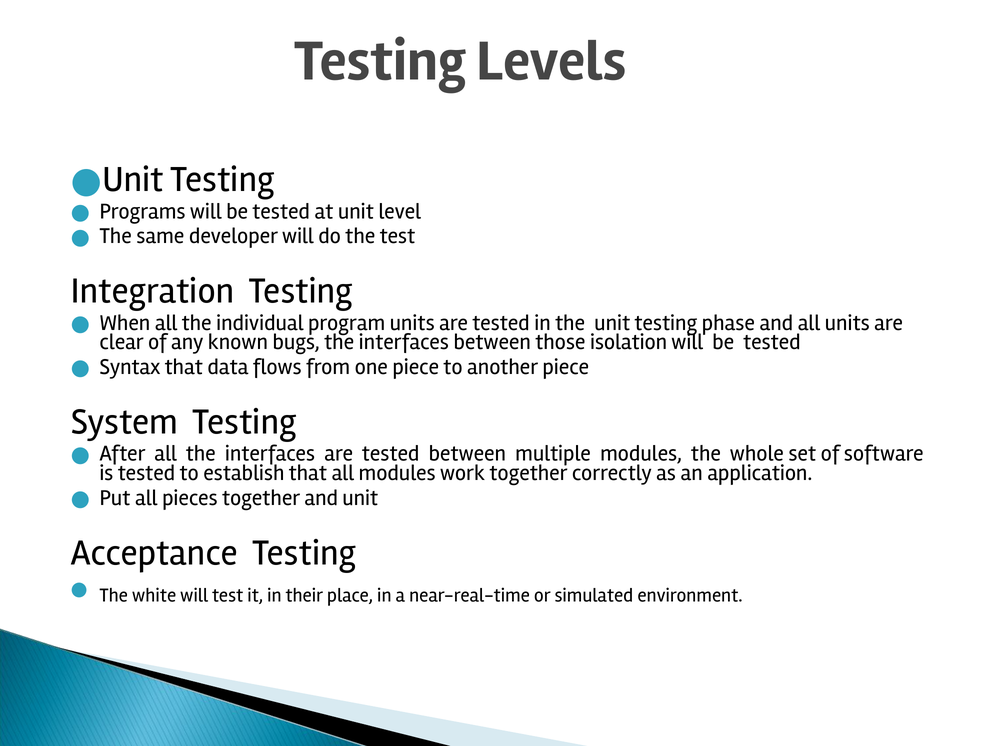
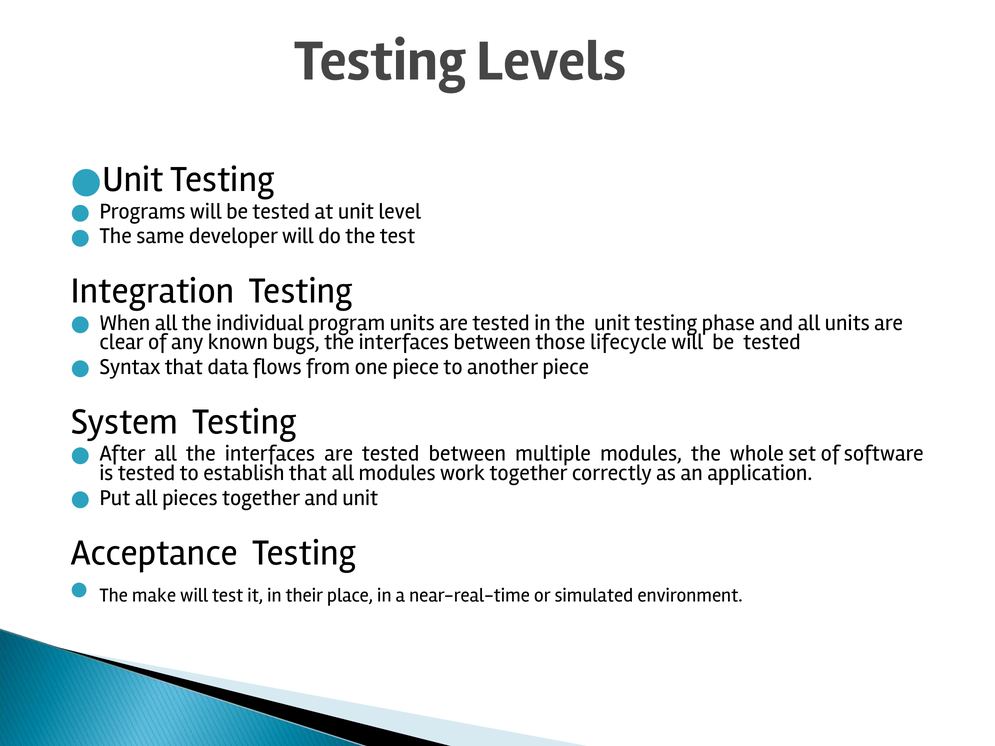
isolation: isolation -> lifecycle (628, 342)
white: white -> make (154, 595)
